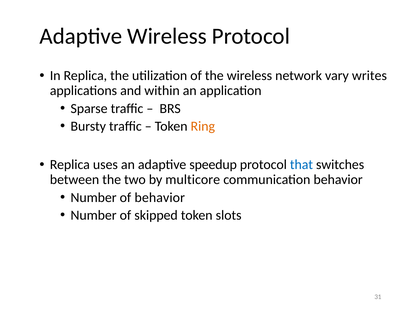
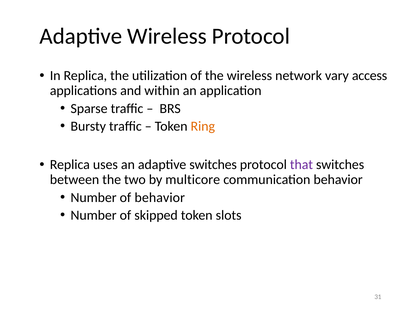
writes: writes -> access (370, 76)
adaptive speedup: speedup -> switches (213, 164)
that colour: blue -> purple (301, 164)
